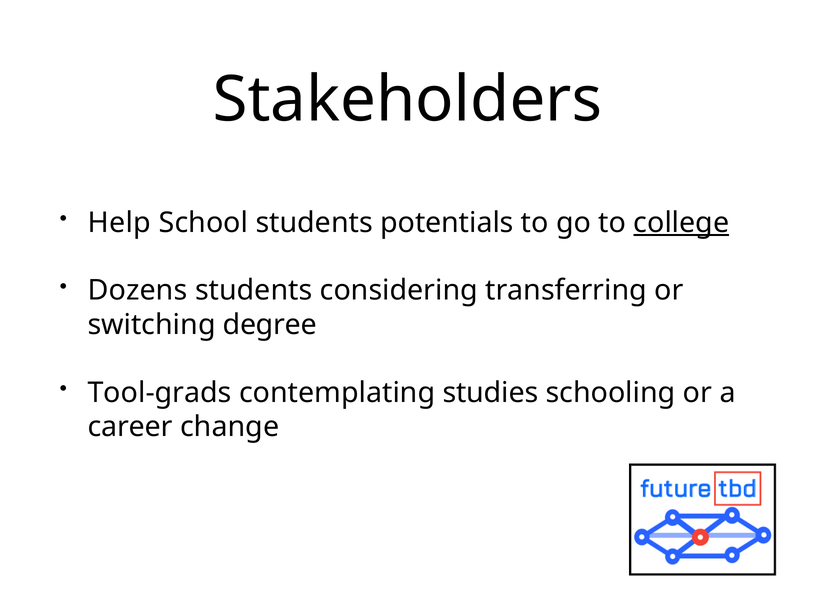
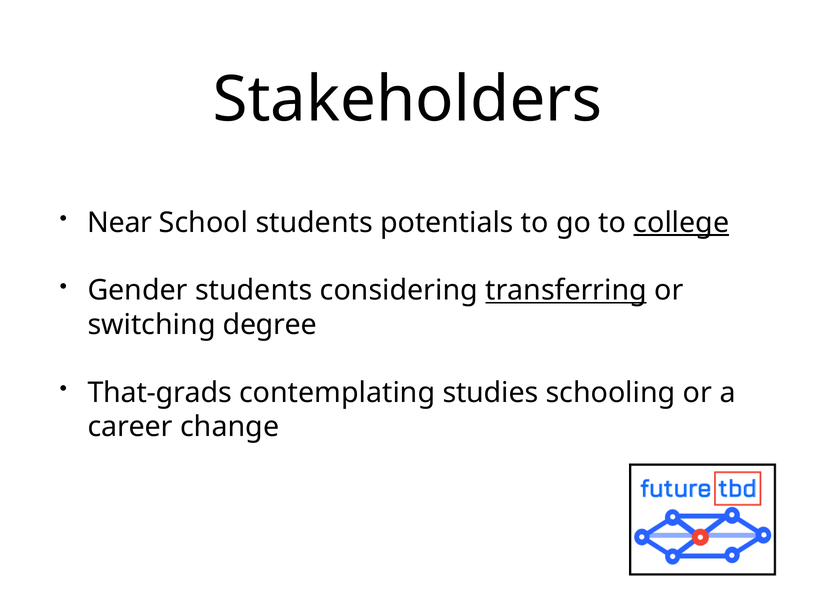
Help: Help -> Near (120, 223)
Dozens: Dozens -> Gender (138, 291)
transferring underline: none -> present (566, 291)
Tool-grads: Tool-grads -> That-grads (160, 393)
